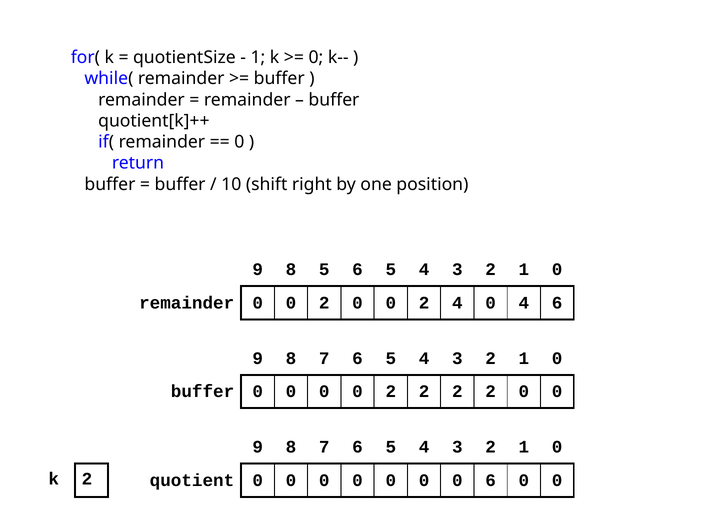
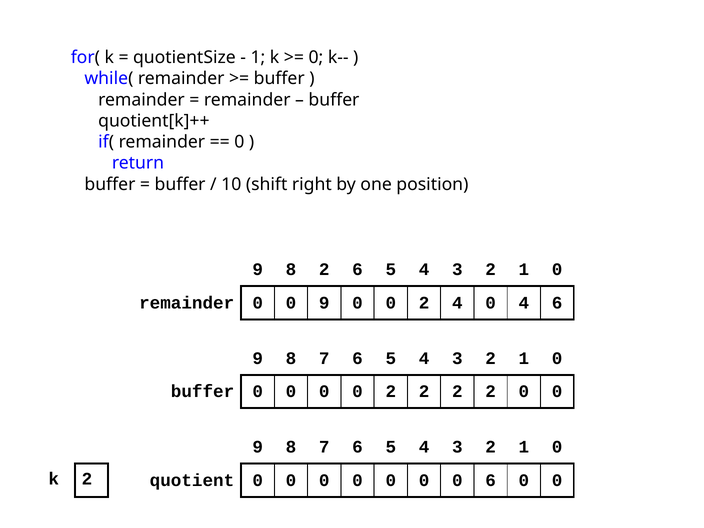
8 5: 5 -> 2 (324, 270)
remainder 0 0 2: 2 -> 9 (324, 303)
